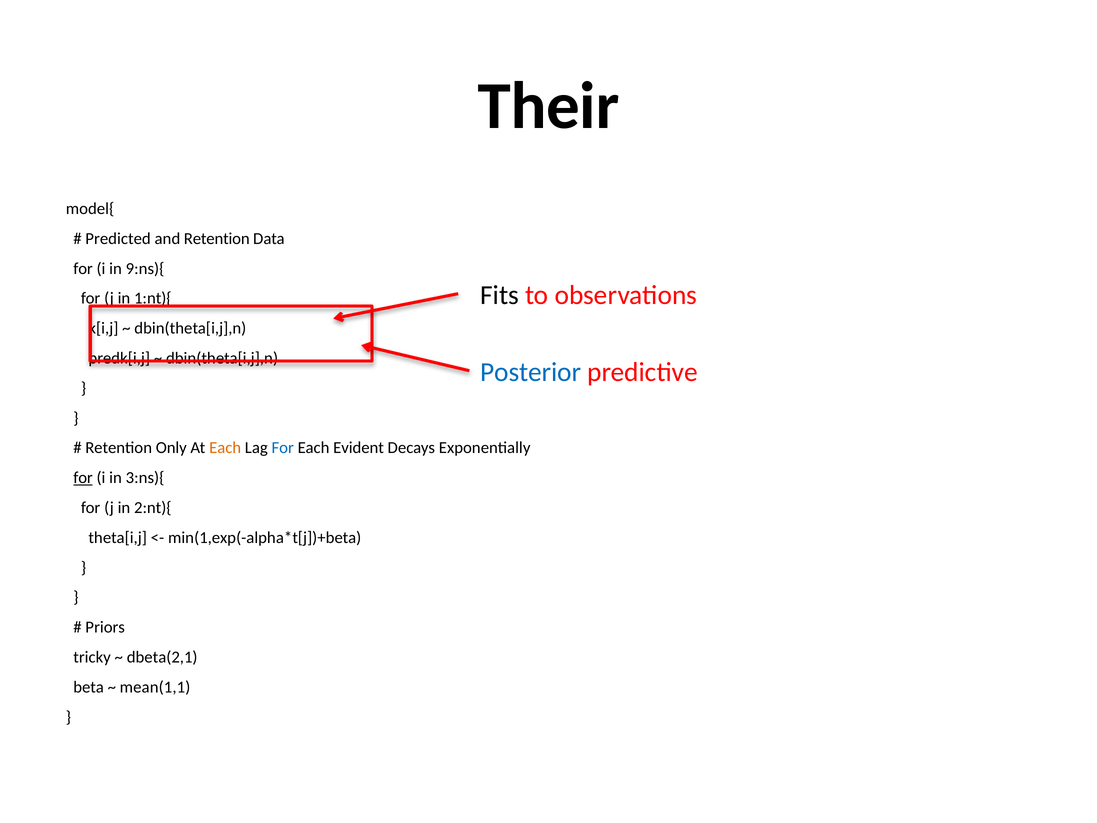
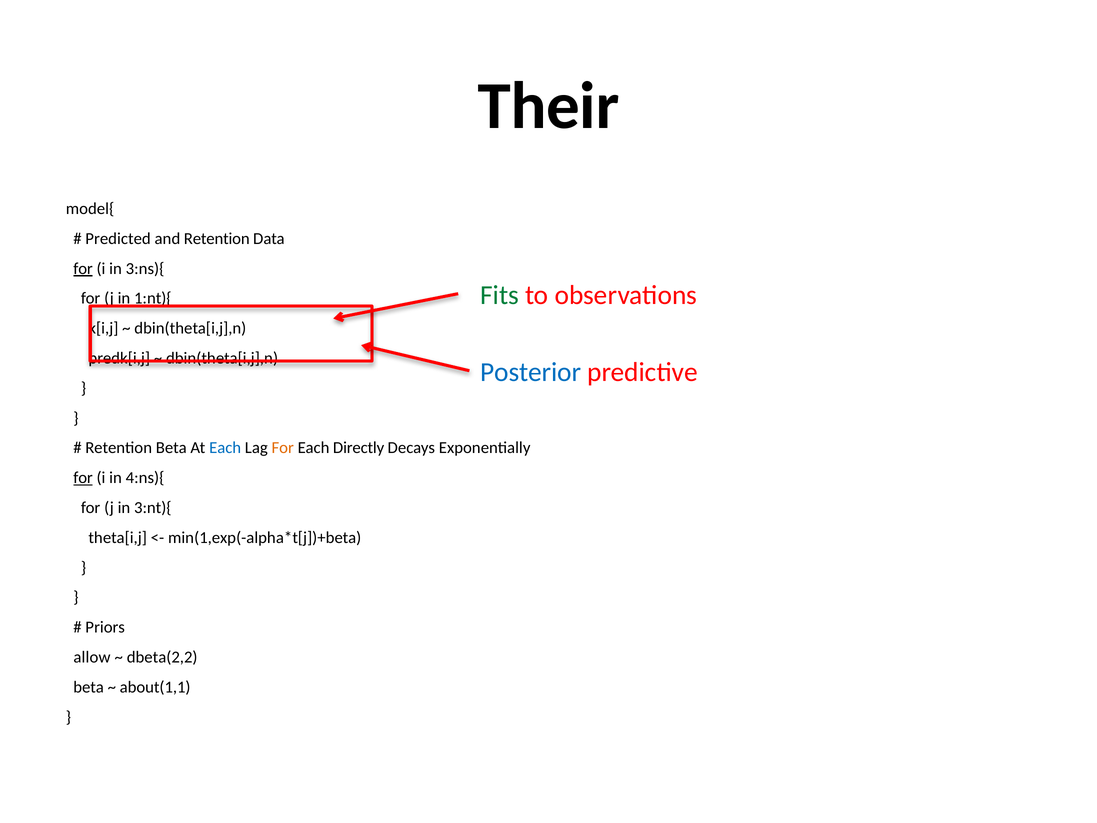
for underline: none -> present (83, 268)
9:ns){: 9:ns){ -> 3:ns){ (145, 268)
Fits colour: black -> green (500, 295)
Retention Only: Only -> Beta (171, 448)
Each colour: orange -> blue (225, 448)
For colour: blue -> orange (283, 448)
Evident: Evident -> Directly (359, 448)
3:ns){: 3:ns){ -> 4:ns){ (145, 478)
2:nt){: 2:nt){ -> 3:nt){ (153, 508)
tricky: tricky -> allow (92, 657)
dbeta(2,1: dbeta(2,1 -> dbeta(2,2 (162, 657)
mean(1,1: mean(1,1 -> about(1,1 (155, 687)
